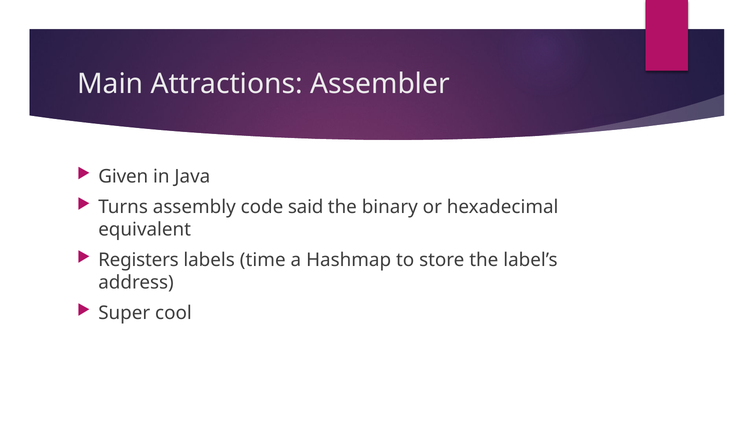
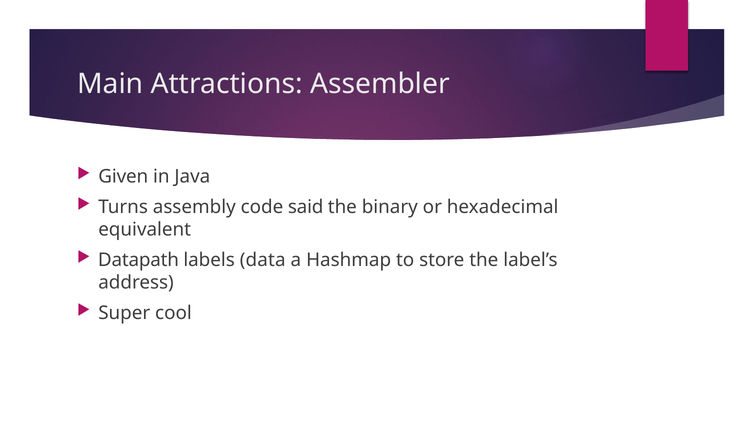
Registers: Registers -> Datapath (138, 260)
time: time -> data (263, 260)
